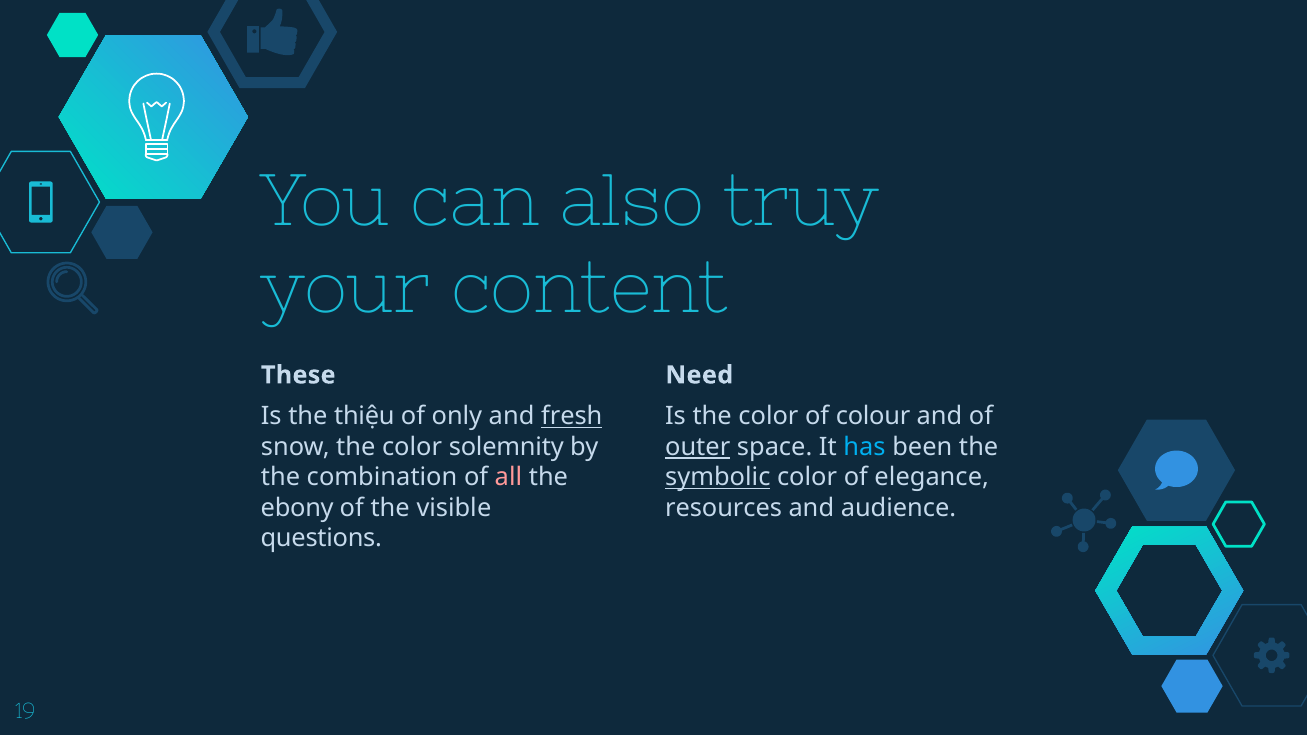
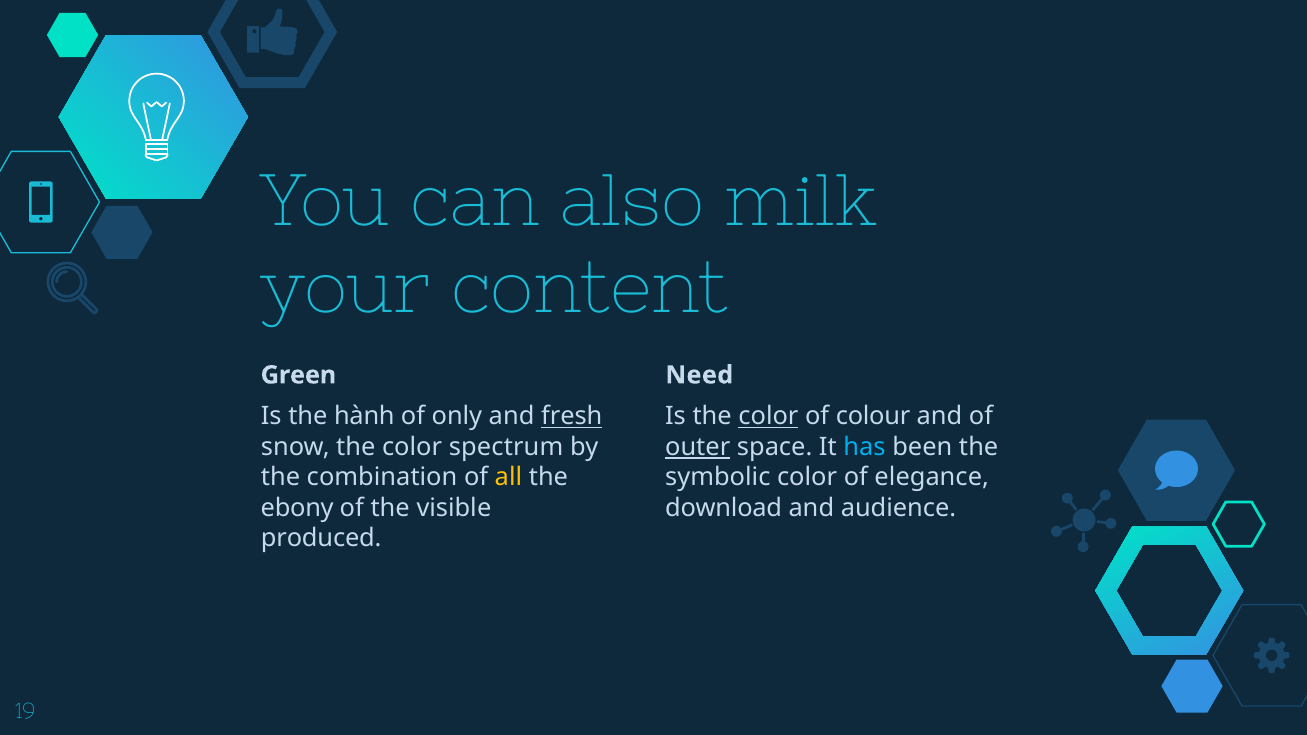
truy: truy -> milk (801, 202)
These: These -> Green (298, 375)
thiệu: thiệu -> hành (364, 417)
color underline: none -> present (768, 417)
solemnity: solemnity -> spectrum (506, 447)
all colour: pink -> yellow (508, 478)
symbolic underline: present -> none (718, 478)
resources: resources -> download (724, 508)
questions: questions -> produced (321, 539)
